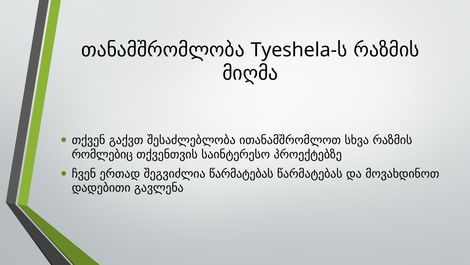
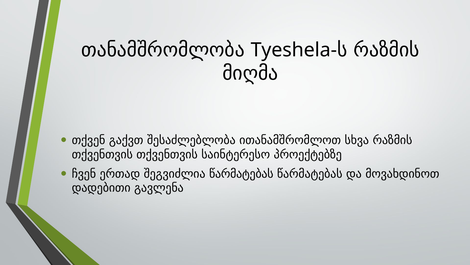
რომლებიც: რომლებიც -> თქვენთვის (102, 154)
